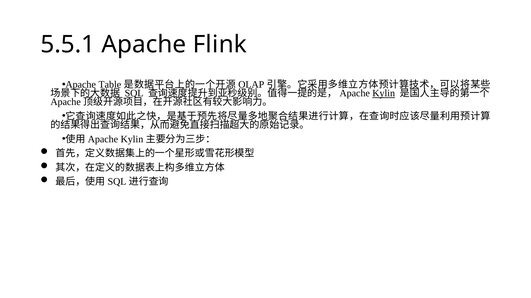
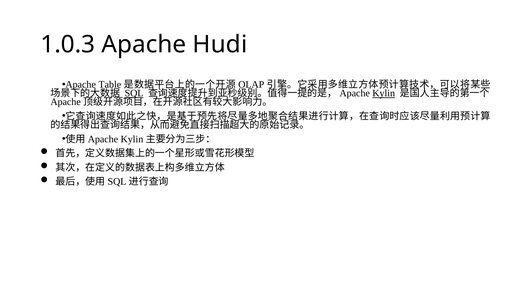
5.5.1: 5.5.1 -> 1.0.3 (68, 45)
Flink: Flink -> Hudi (220, 45)
SQL underline: none -> present (134, 94)
